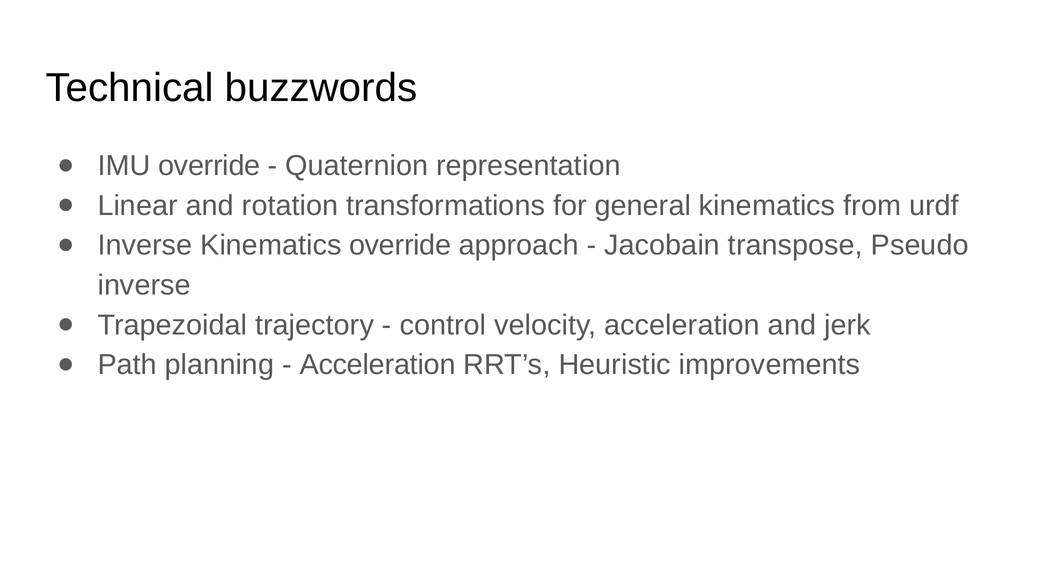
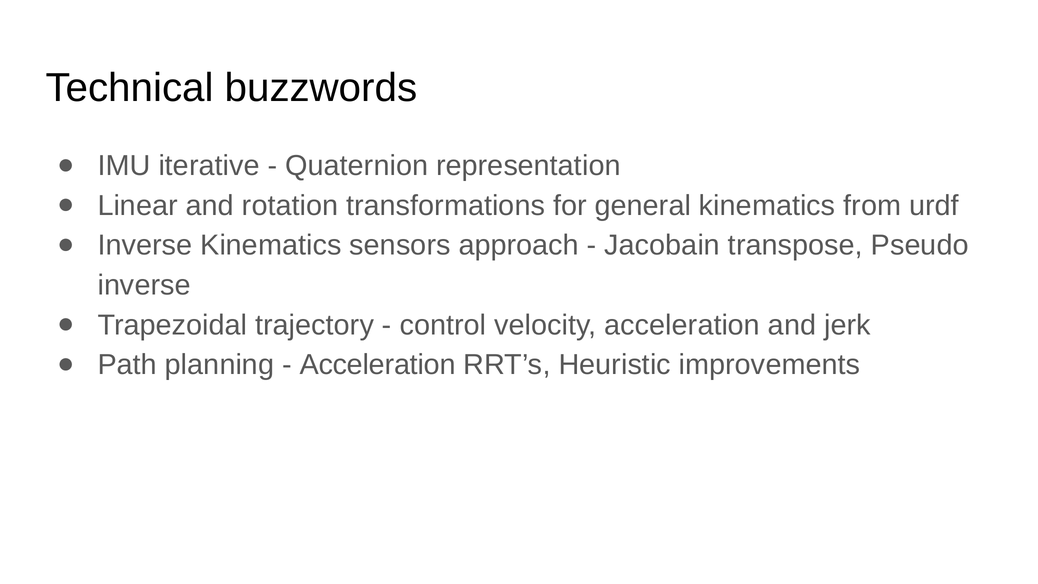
IMU override: override -> iterative (209, 166)
Kinematics override: override -> sensors (400, 245)
